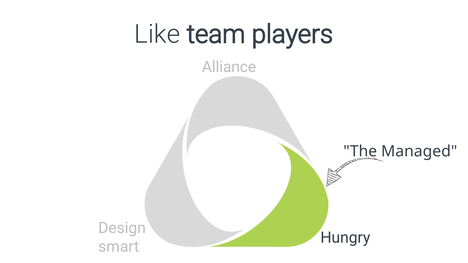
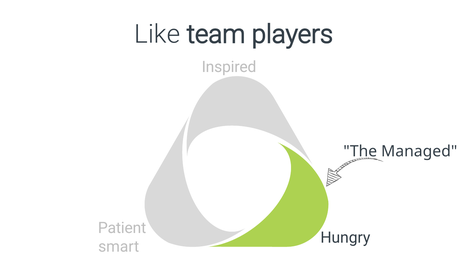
Alliance: Alliance -> Inspired (229, 67)
Design: Design -> Patient (122, 228)
